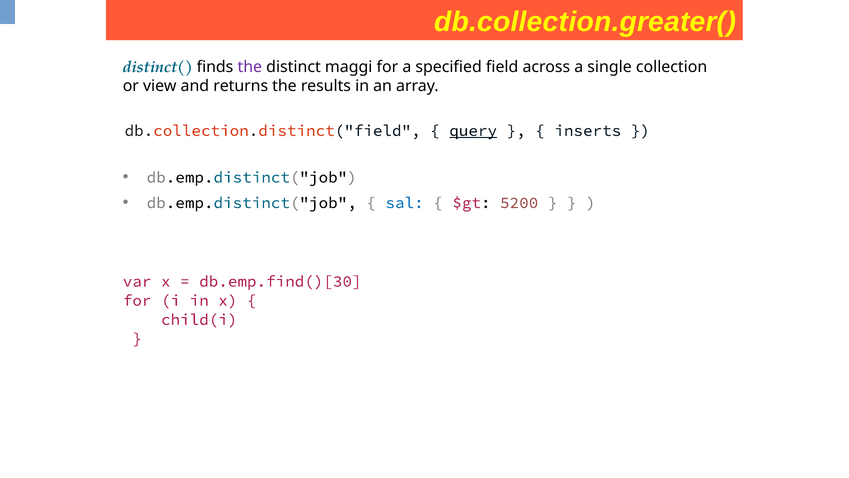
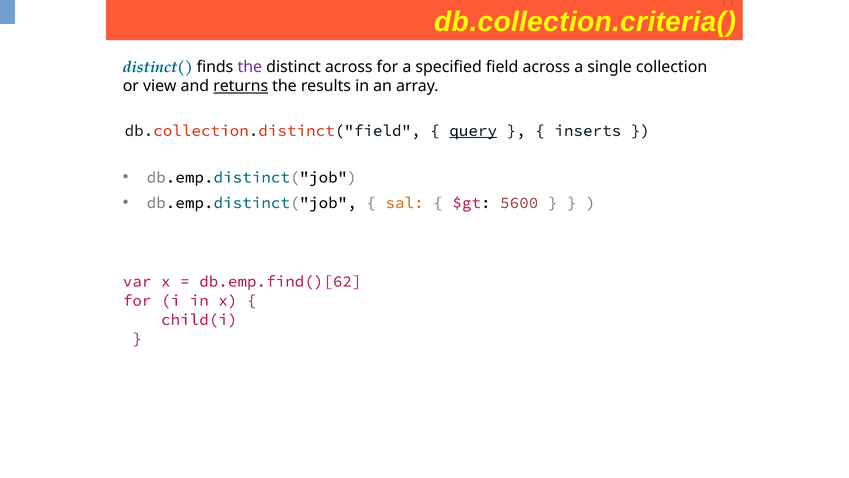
db.collection.greater(: db.collection.greater( -> db.collection.criteria( (585, 22)
distinct maggi: maggi -> across (349, 67)
returns underline: none -> present (241, 86)
sal colour: blue -> orange (405, 203)
5200: 5200 -> 5600 (519, 203)
db.emp.find()[30: db.emp.find()[30 -> db.emp.find()[62 (280, 281)
